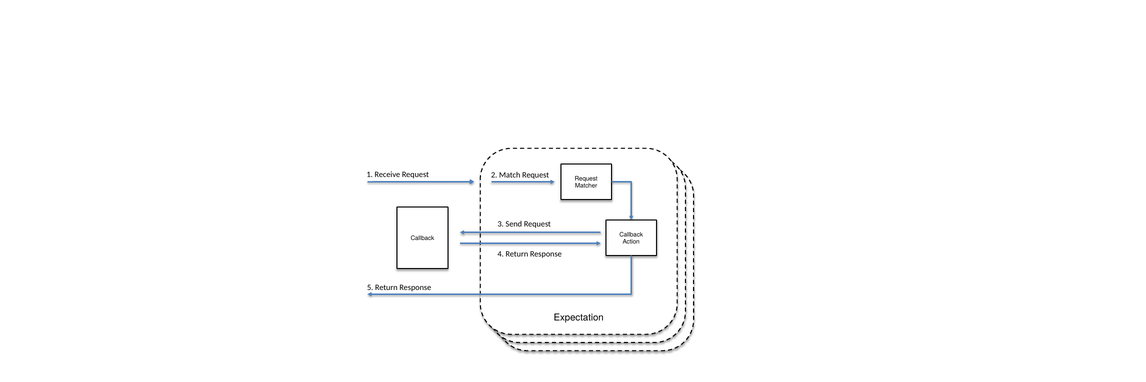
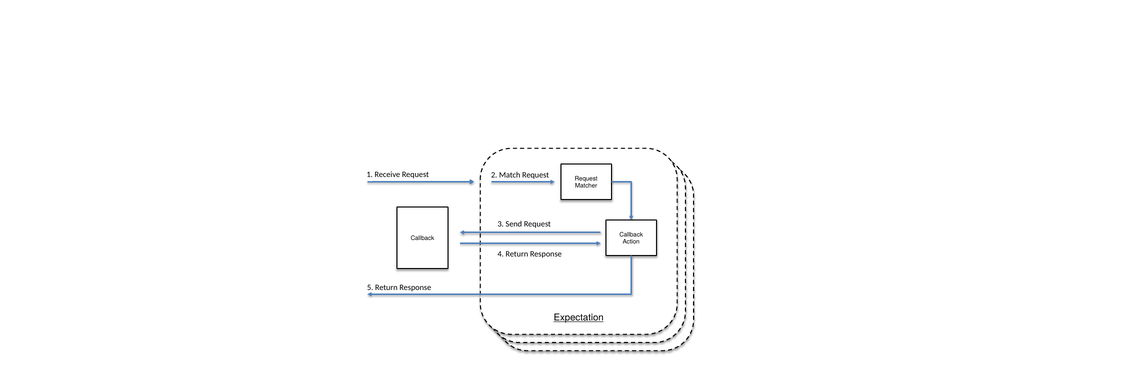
Expectation underline: none -> present (579, 318)
